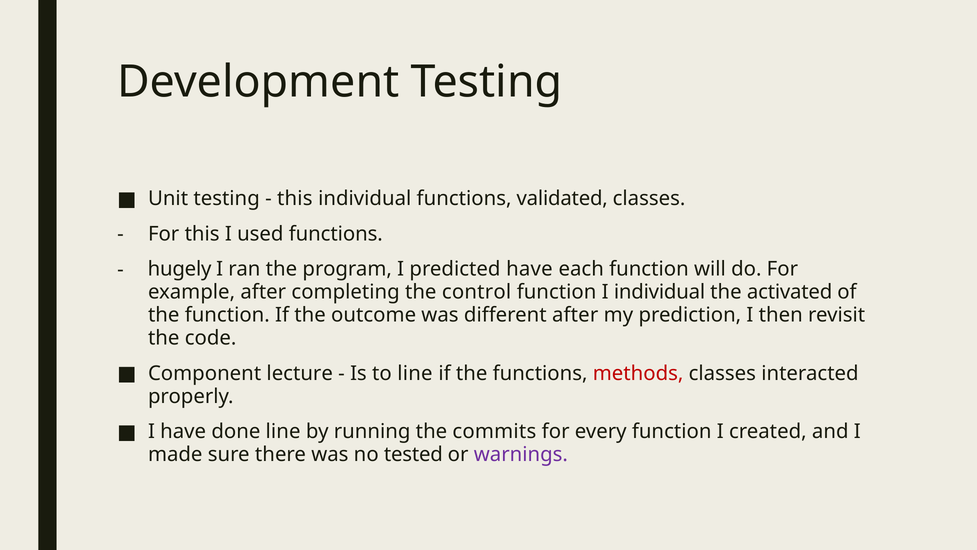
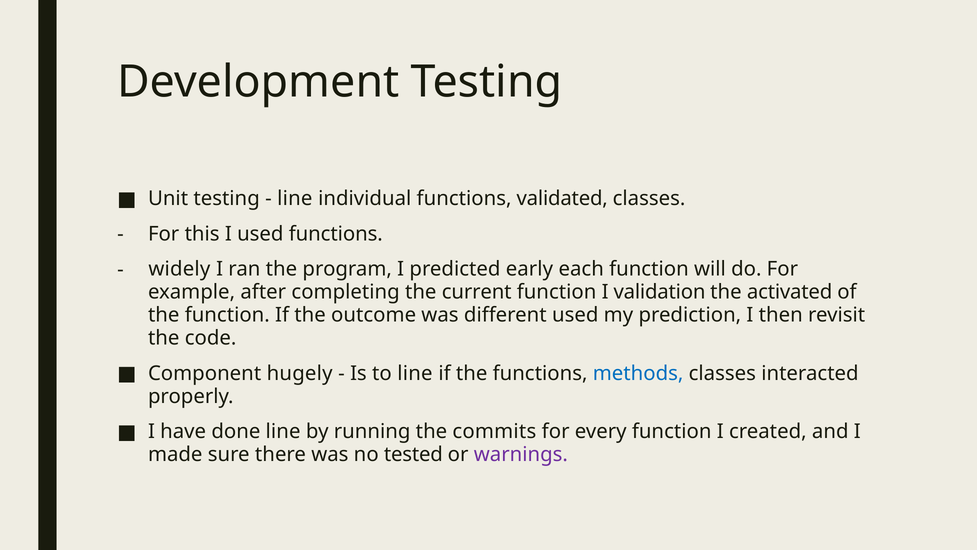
this: this -> line (295, 199)
hugely: hugely -> widely (179, 269)
predicted have: have -> early (529, 269)
control: control -> current (477, 292)
I individual: individual -> validation (660, 292)
different after: after -> used (575, 315)
lecture: lecture -> hugely (300, 373)
methods colour: red -> blue (638, 373)
